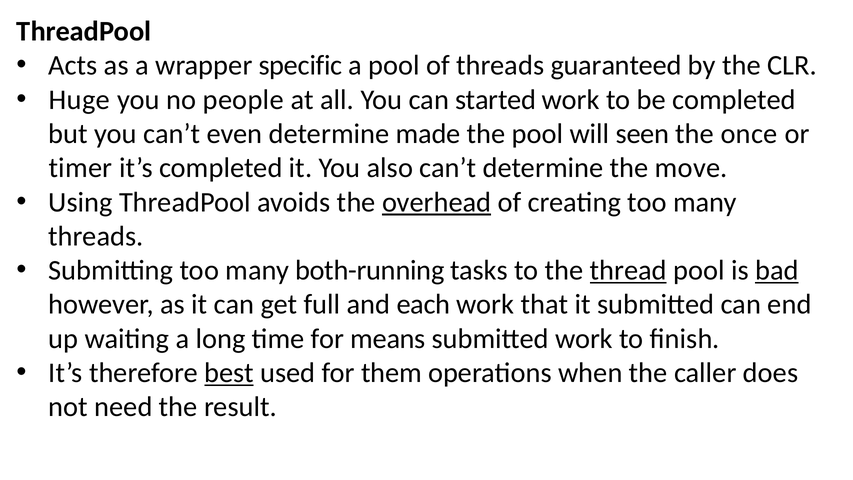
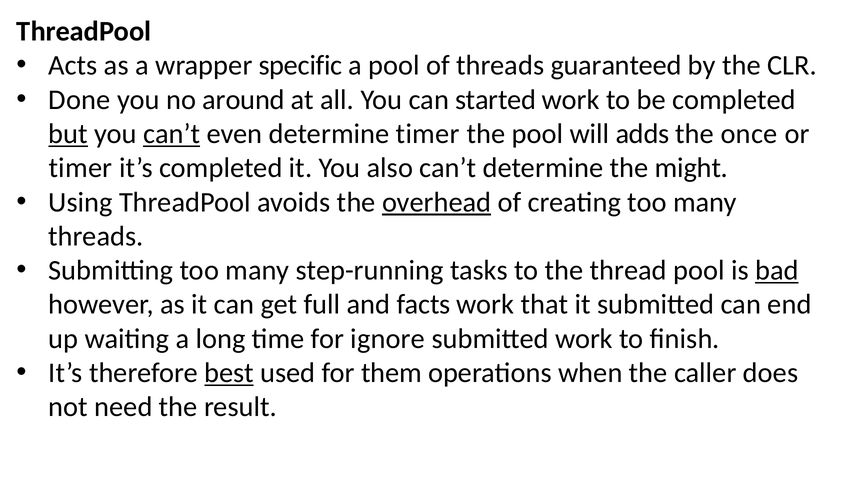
Huge: Huge -> Done (80, 100)
people: people -> around (244, 100)
but underline: none -> present (68, 134)
can’t underline: none -> present (172, 134)
determine made: made -> timer (428, 134)
seen: seen -> adds (642, 134)
move: move -> might (691, 168)
both-running: both-running -> step-running (370, 270)
thread underline: present -> none (628, 270)
each: each -> facts (423, 304)
means: means -> ignore (388, 339)
